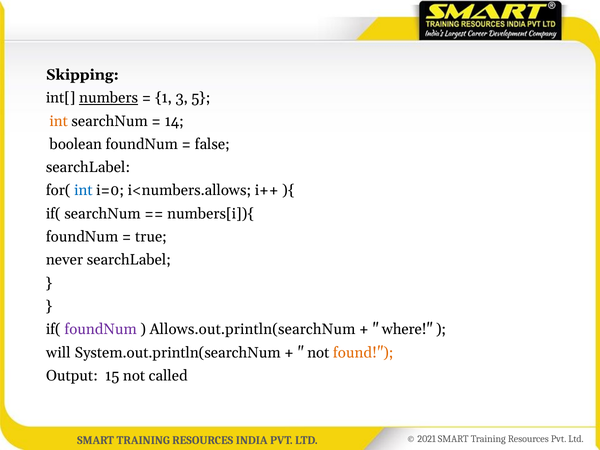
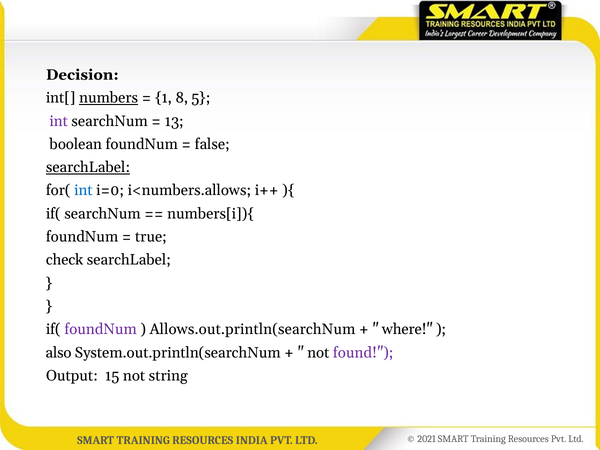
Skipping: Skipping -> Decision (82, 75)
3: 3 -> 8 (182, 98)
int colour: orange -> purple (59, 121)
14: 14 -> 13 (174, 121)
searchLabel underline: none -> present (88, 167)
never: never -> check (65, 260)
will: will -> also (59, 353)
found colour: orange -> purple (363, 353)
called: called -> string (168, 376)
